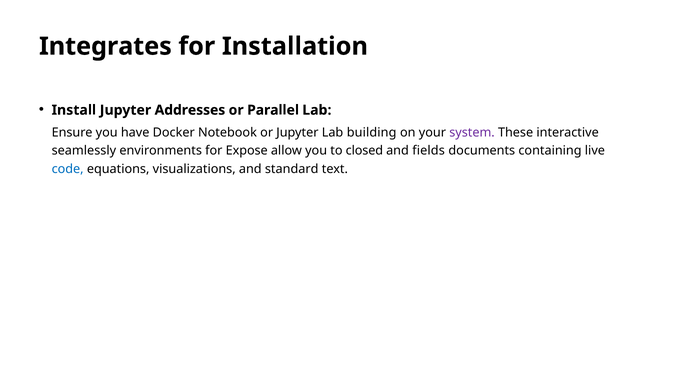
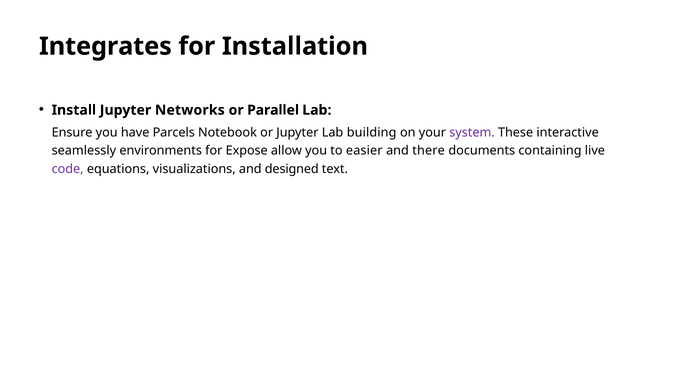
Addresses: Addresses -> Networks (190, 110)
Docker: Docker -> Parcels (174, 133)
closed: closed -> easier (364, 151)
fields: fields -> there (429, 151)
code colour: blue -> purple (68, 169)
standard: standard -> designed (292, 169)
